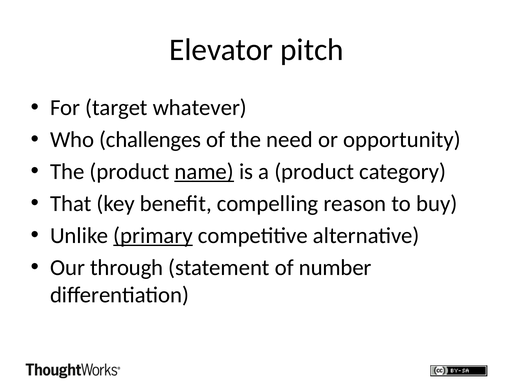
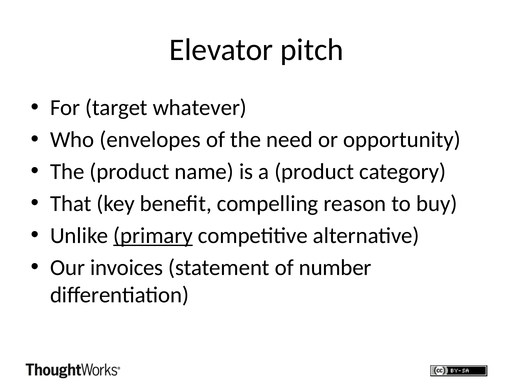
challenges: challenges -> envelopes (150, 140)
name underline: present -> none (204, 172)
through: through -> invoices (127, 267)
